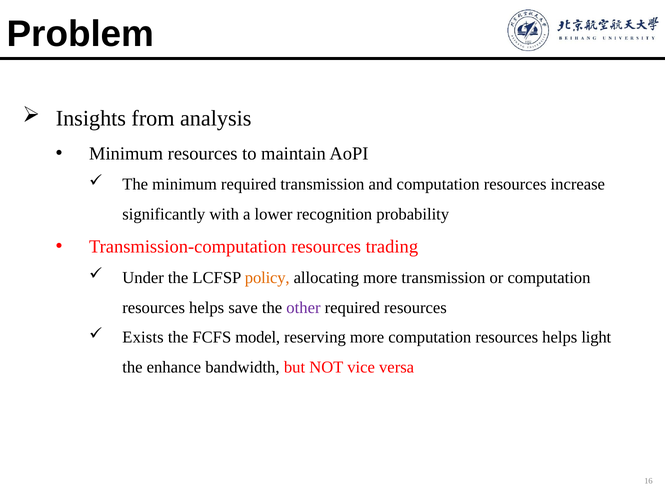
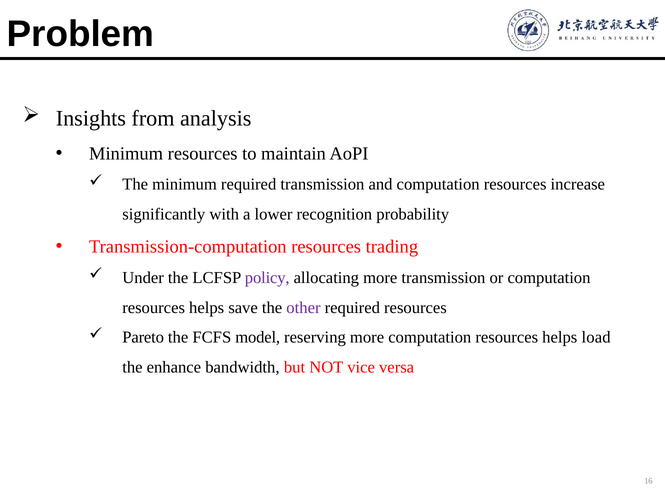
policy colour: orange -> purple (267, 277)
Exists: Exists -> Pareto (143, 337)
light: light -> load (596, 337)
